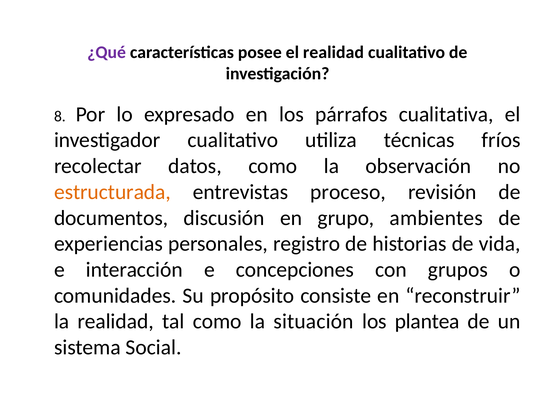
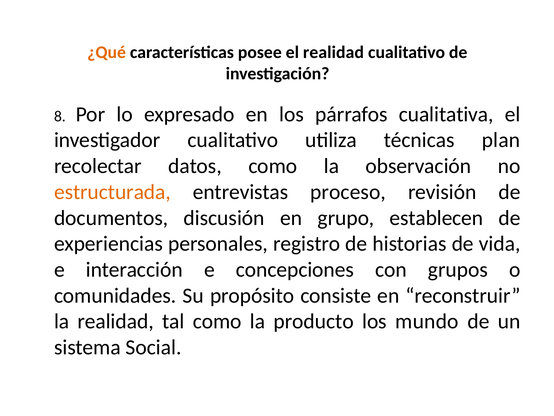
¿Qué colour: purple -> orange (107, 52)
fríos: fríos -> plan (501, 140)
ambientes: ambientes -> establecen (436, 218)
situación: situación -> producto (314, 321)
plantea: plantea -> mundo (427, 321)
